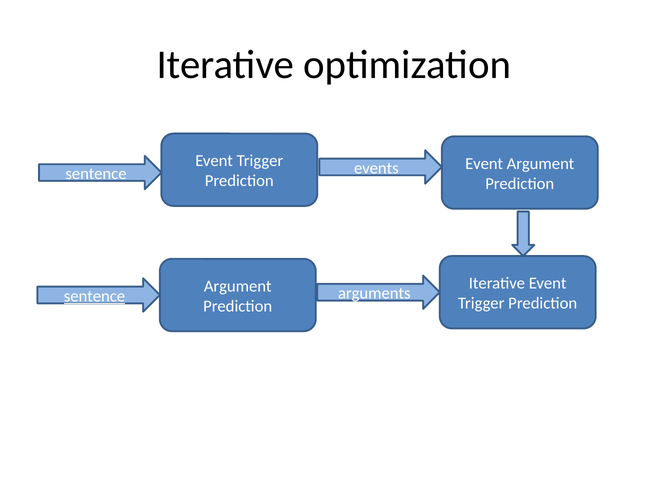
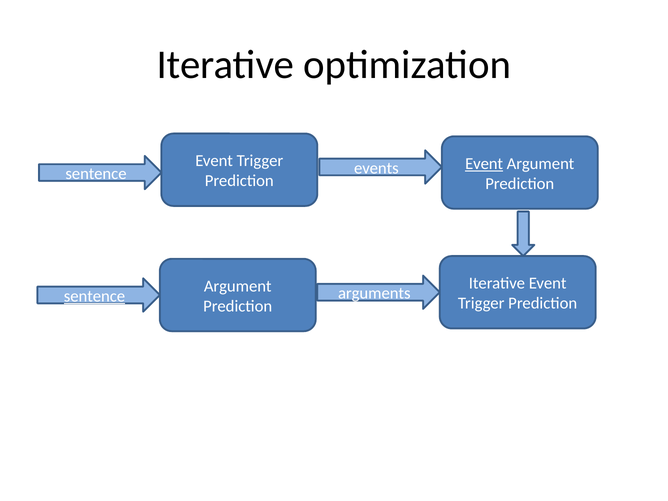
Event underline: none -> present (484, 164)
